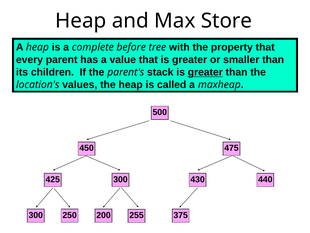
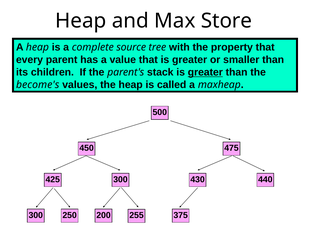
before: before -> source (131, 47)
location's: location's -> become's (38, 84)
